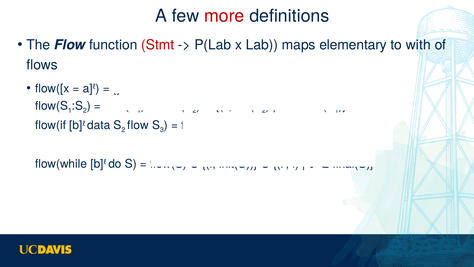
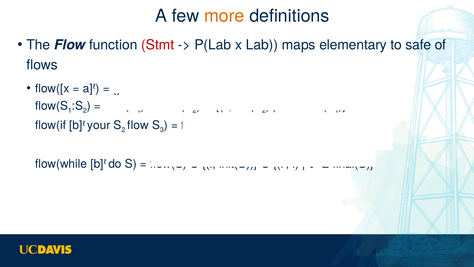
more colour: red -> orange (224, 16)
with: with -> safe (418, 45)
data: data -> your (99, 125)
